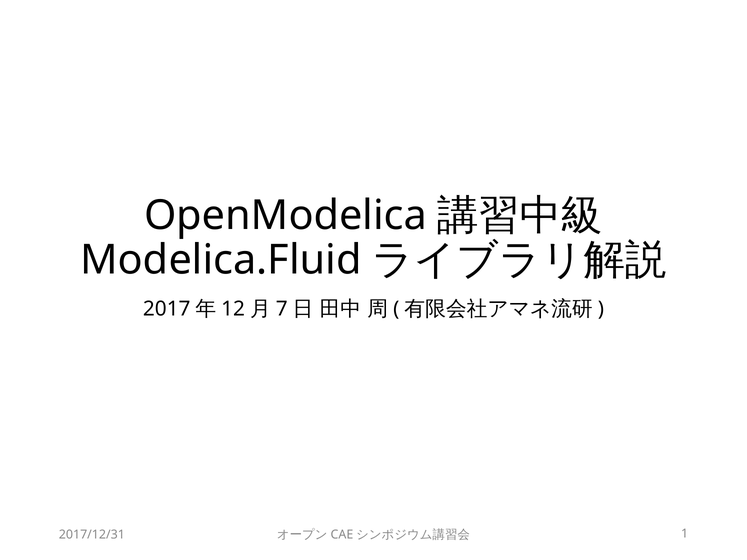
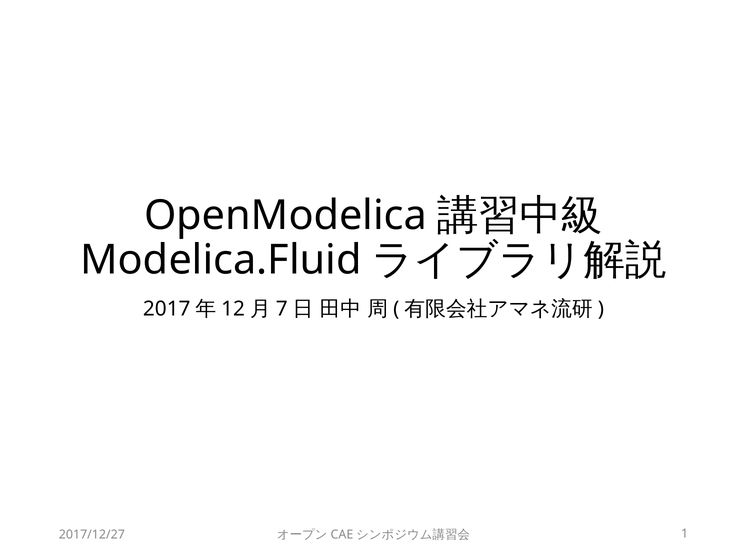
2017/12/31: 2017/12/31 -> 2017/12/27 (92, 535)
